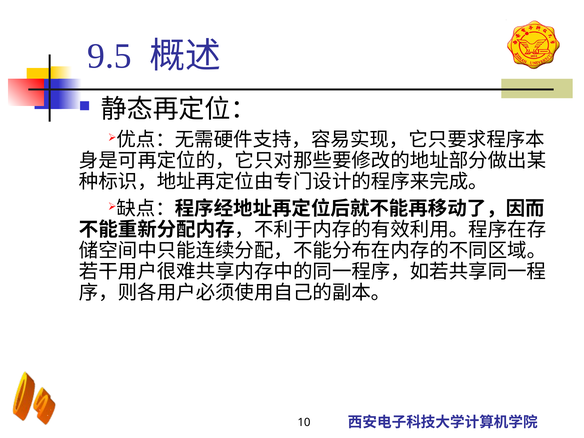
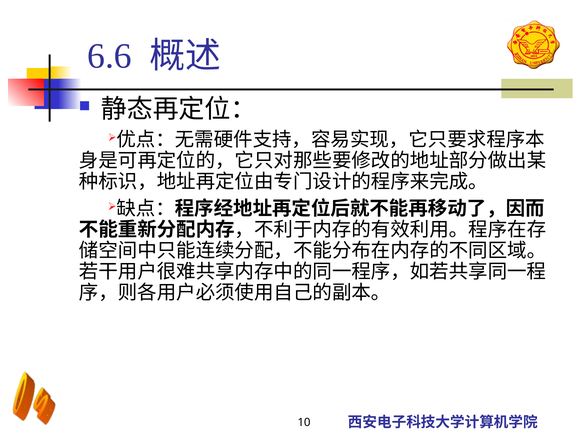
9.5: 9.5 -> 6.6 (110, 56)
